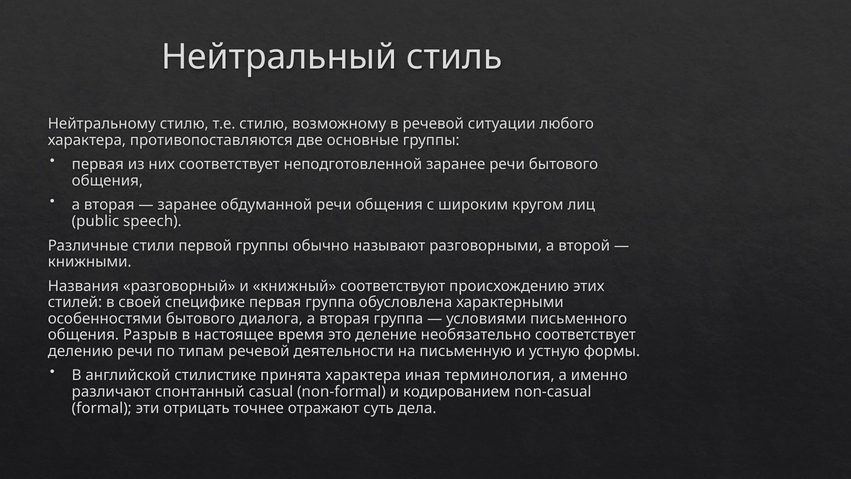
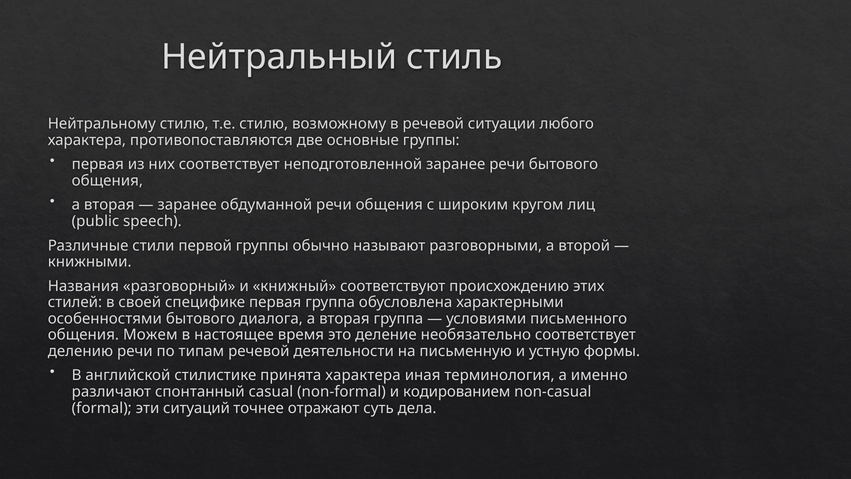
Разрыв: Разрыв -> Можем (150, 335)
отрицать: отрицать -> ситуаций (196, 408)
